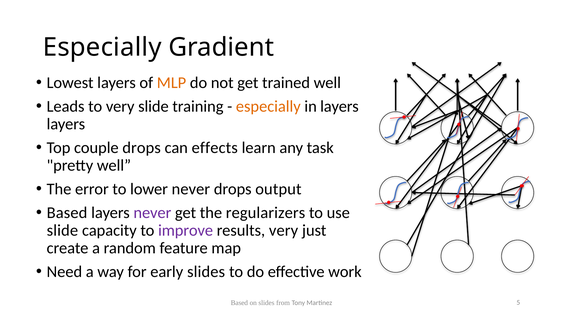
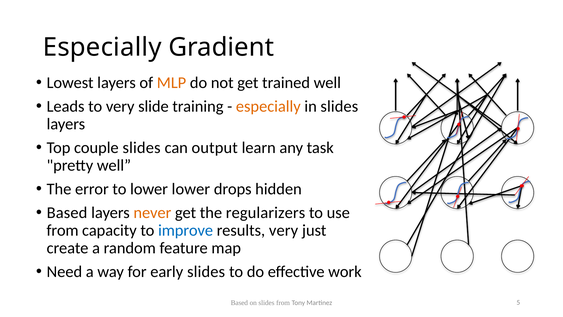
in layers: layers -> slides (339, 106)
couple drops: drops -> slides (142, 148)
effects: effects -> output (215, 148)
lower never: never -> lower (191, 189)
output: output -> hidden (278, 189)
never colour: purple -> orange (152, 212)
slide: slide -> from (63, 230)
improve colour: purple -> blue (186, 230)
